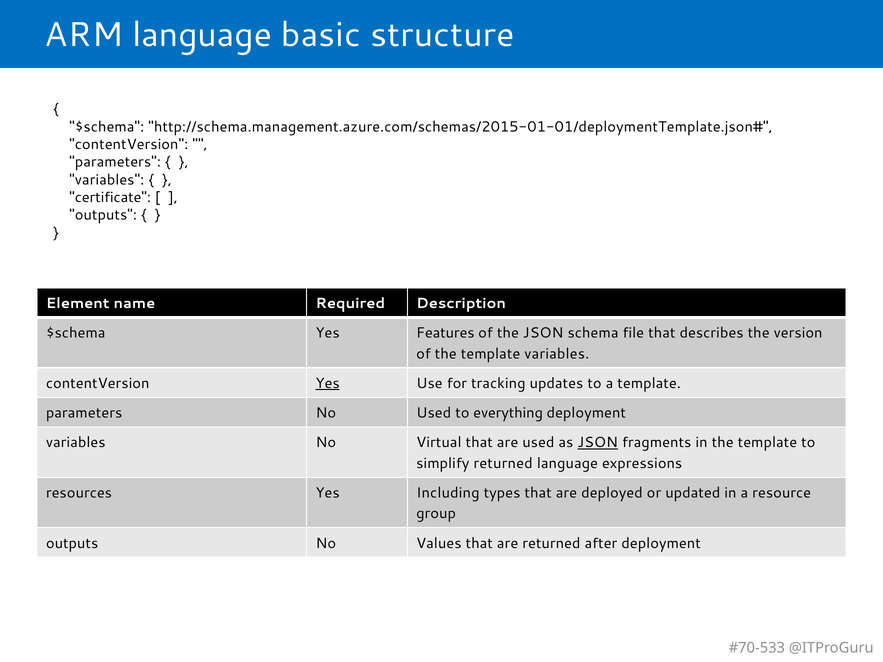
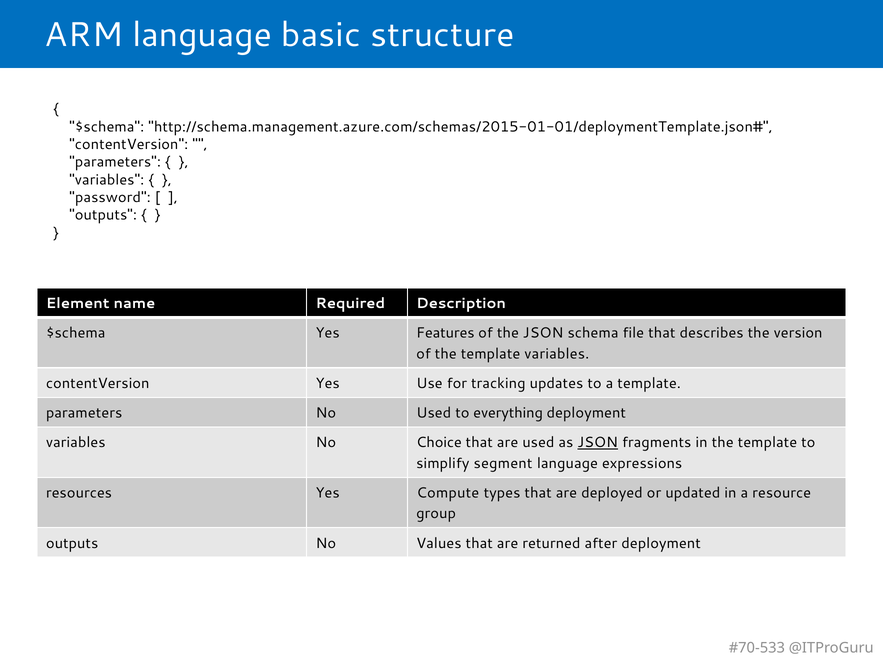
certificate: certificate -> password (110, 197)
Yes underline: present -> none (328, 383)
Virtual: Virtual -> Choice (439, 443)
simplify returned: returned -> segment (503, 463)
Including: Including -> Compute (448, 493)
